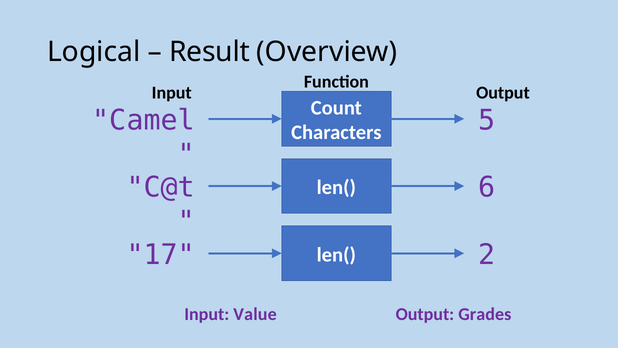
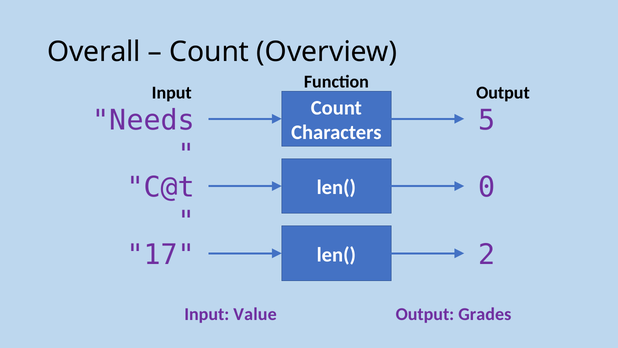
Logical: Logical -> Overall (94, 52)
Result: Result -> Count (209, 52)
Camel: Camel -> Needs (144, 120)
6: 6 -> 0 (487, 187)
